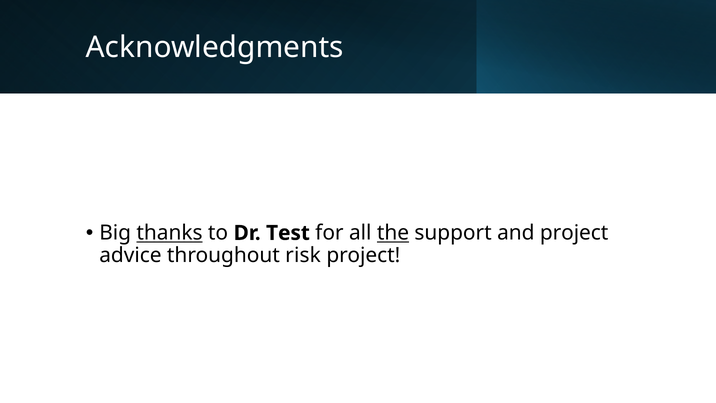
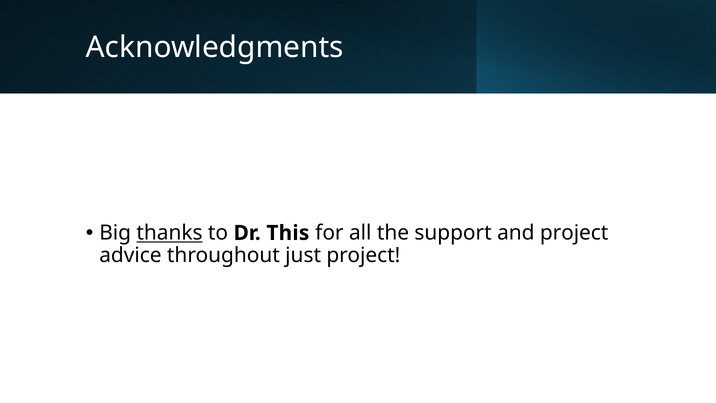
Test: Test -> This (288, 233)
the underline: present -> none (393, 233)
risk: risk -> just (303, 255)
